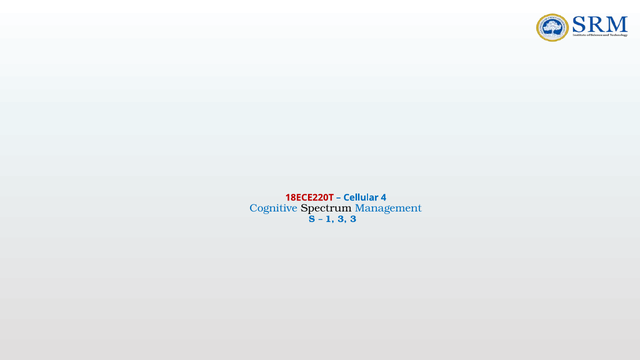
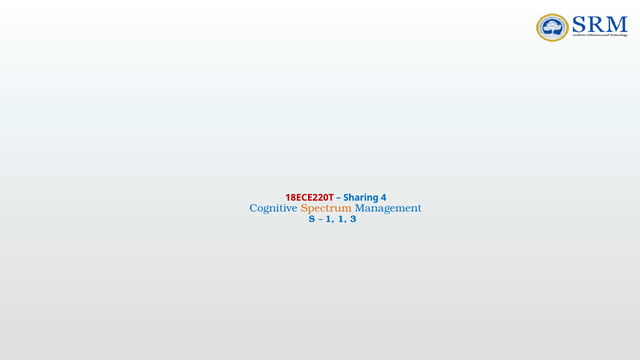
Cellular: Cellular -> Sharing (361, 198)
Spectrum colour: black -> orange (326, 208)
1 3: 3 -> 1 (342, 219)
